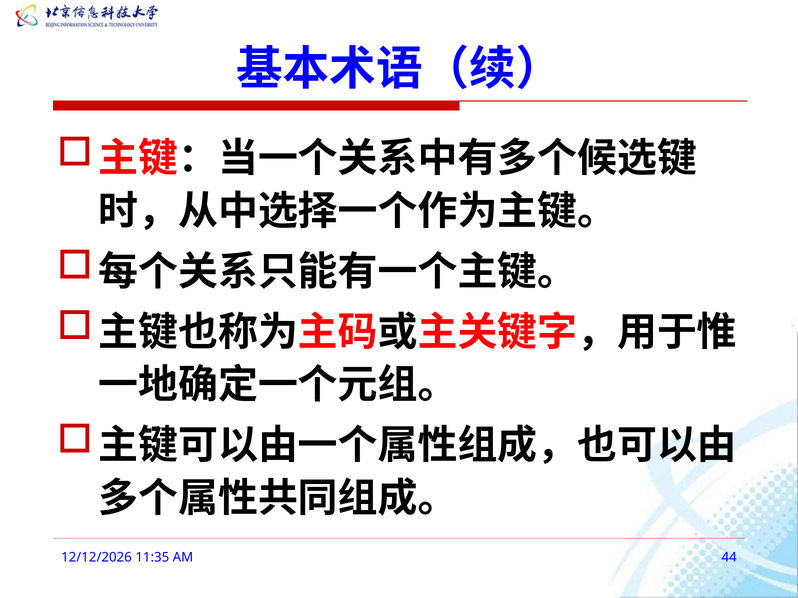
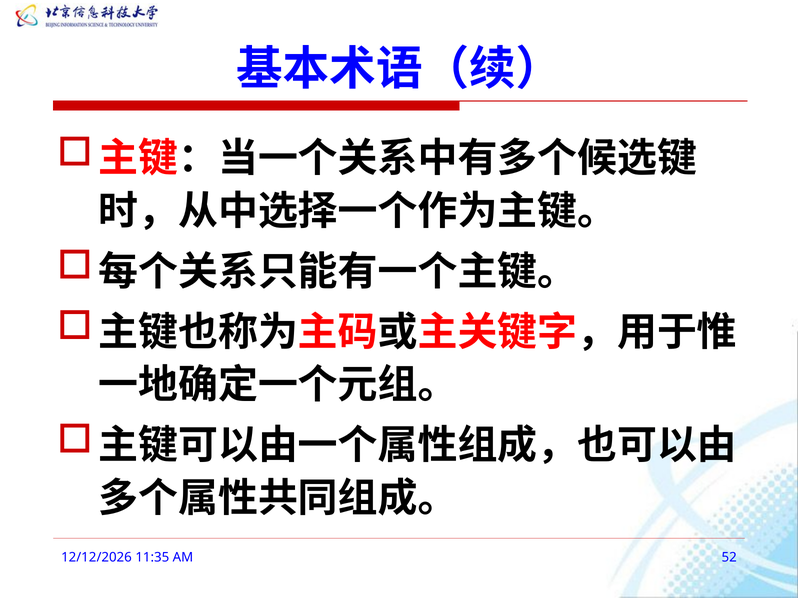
44: 44 -> 52 (729, 558)
